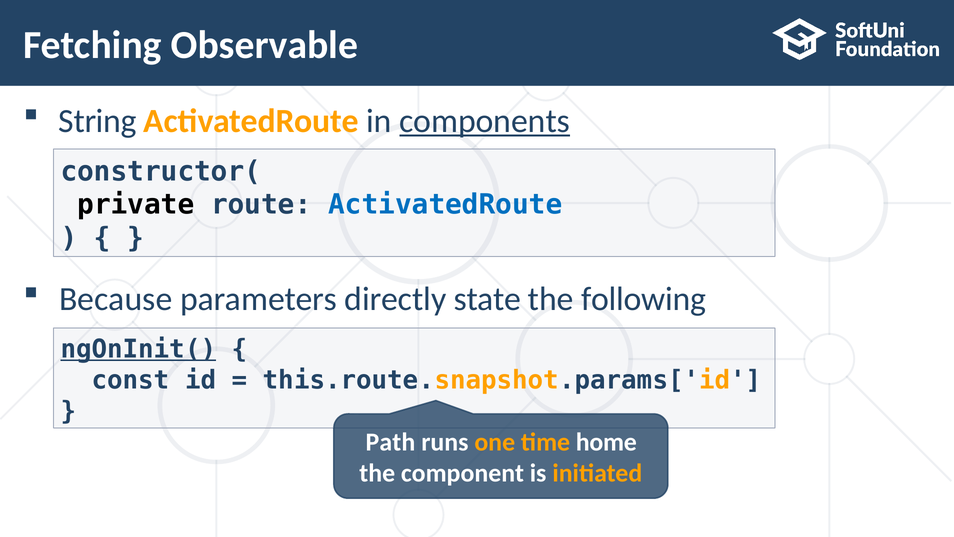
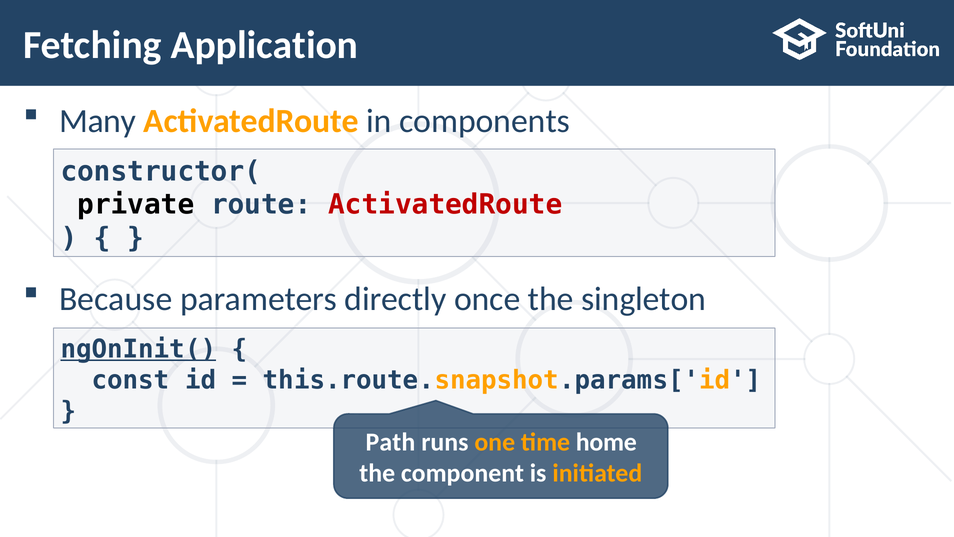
Observable: Observable -> Application (264, 45)
String: String -> Many (98, 121)
components underline: present -> none (485, 121)
ActivatedRoute colour: blue -> red (445, 205)
state: state -> once (487, 299)
following: following -> singleton (644, 299)
